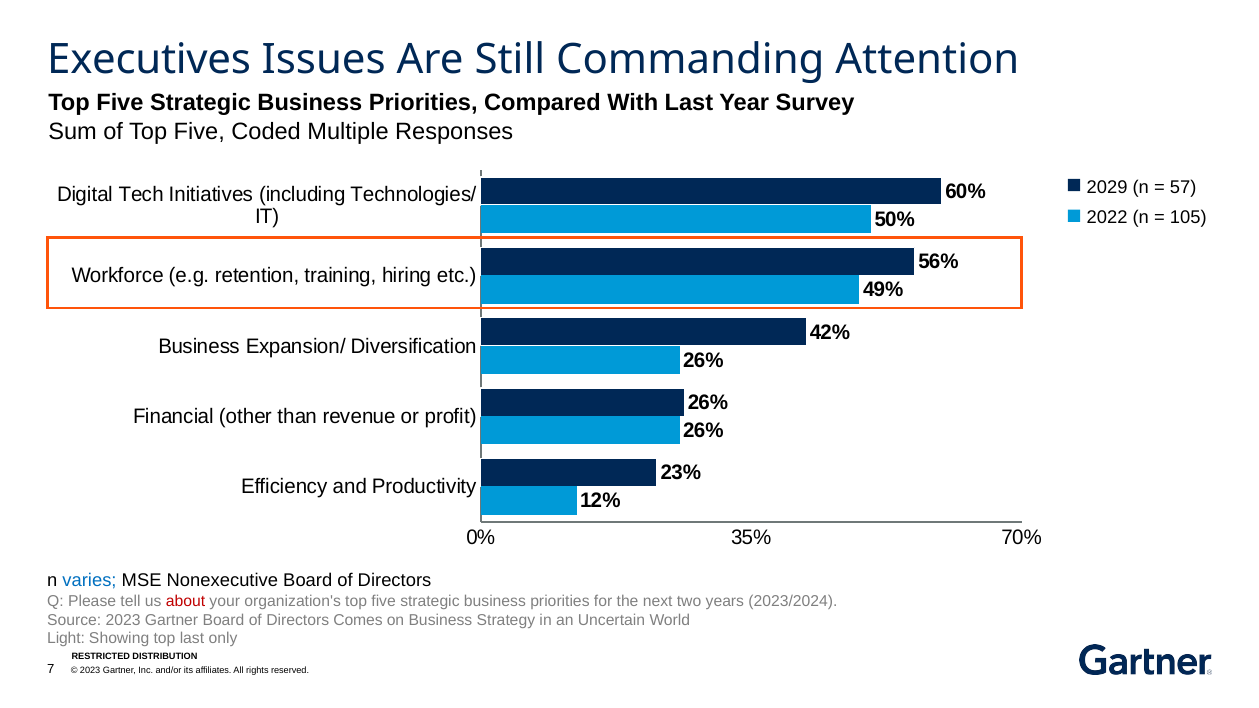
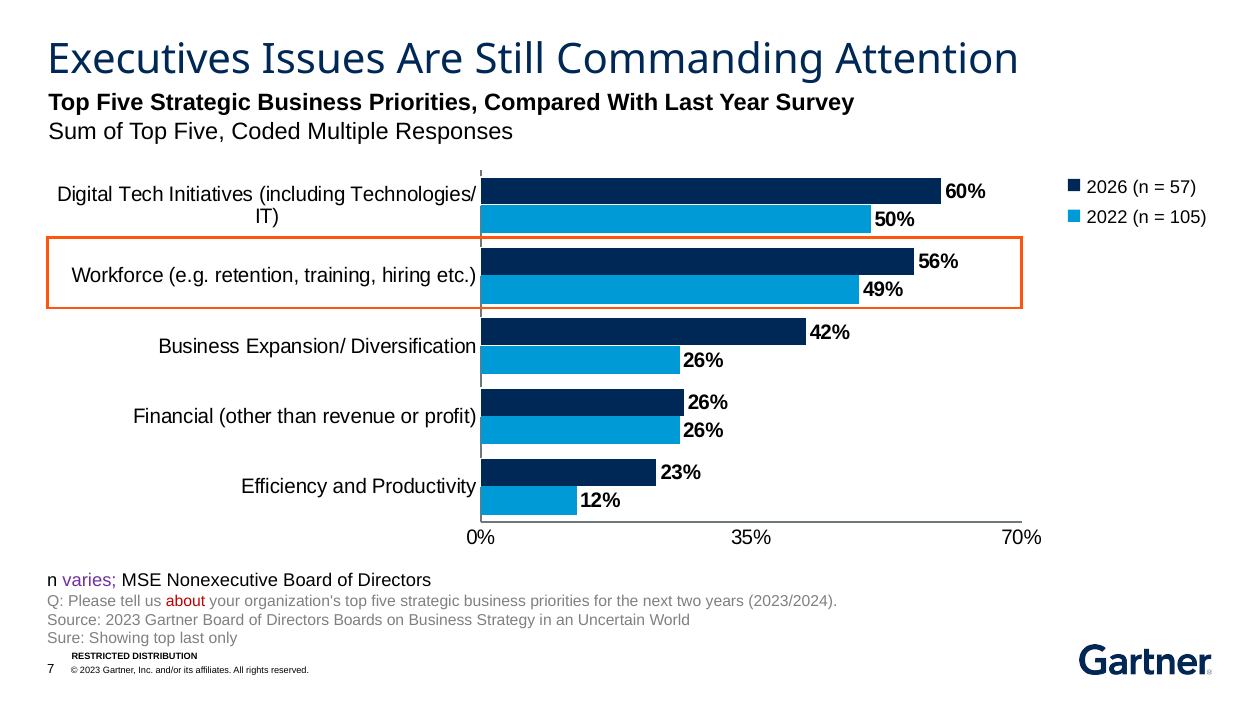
2029: 2029 -> 2026 (1107, 187)
varies colour: blue -> purple (90, 581)
Comes: Comes -> Boards (358, 620)
Light: Light -> Sure (66, 639)
